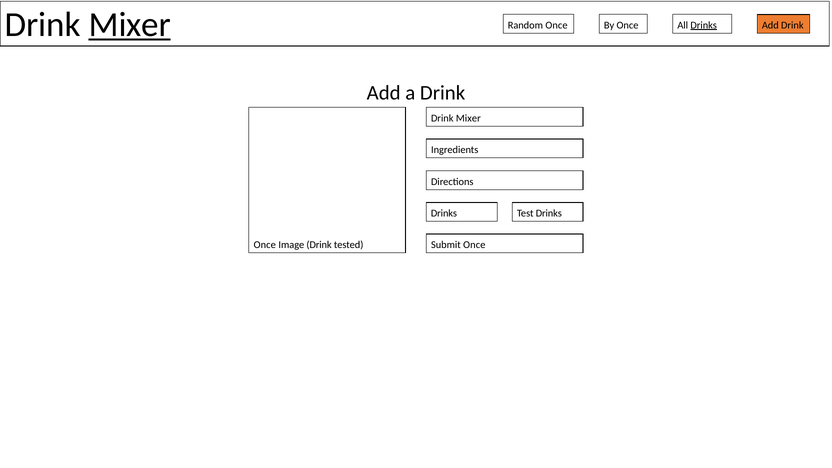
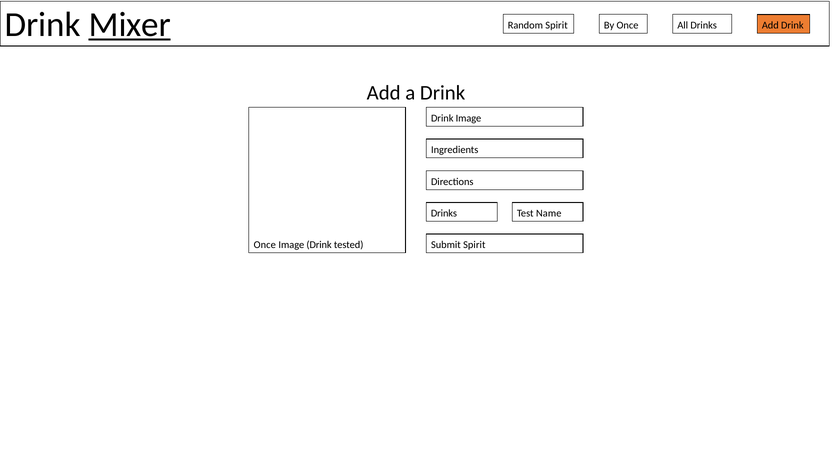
Random Once: Once -> Spirit (557, 25)
Drinks underline: present -> none (704, 25)
Mixer: Mixer -> Image (468, 118)
Test Drinks: Drinks -> Name (549, 213)
Submit Once: Once -> Spirit (474, 245)
